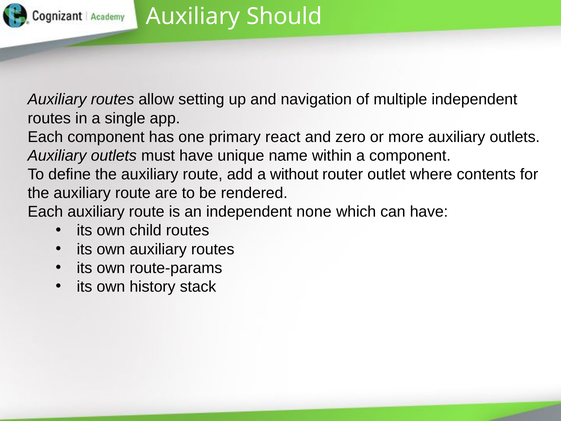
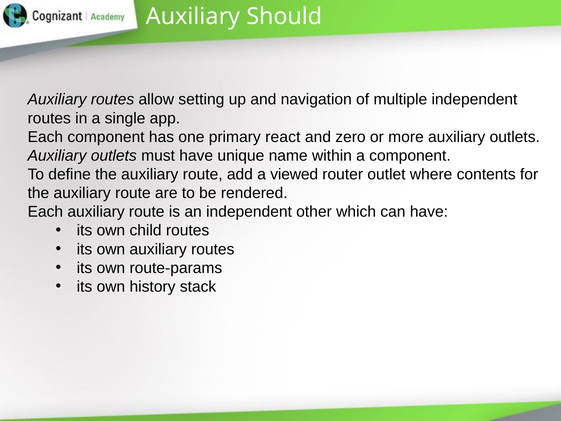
without: without -> viewed (294, 174)
none: none -> other (314, 212)
